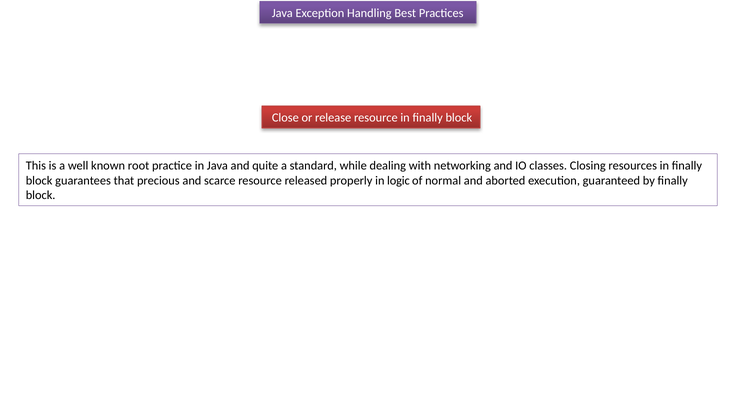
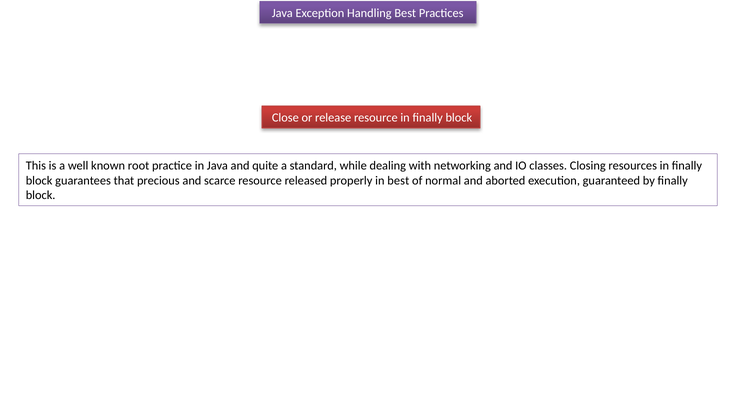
in logic: logic -> best (398, 181)
